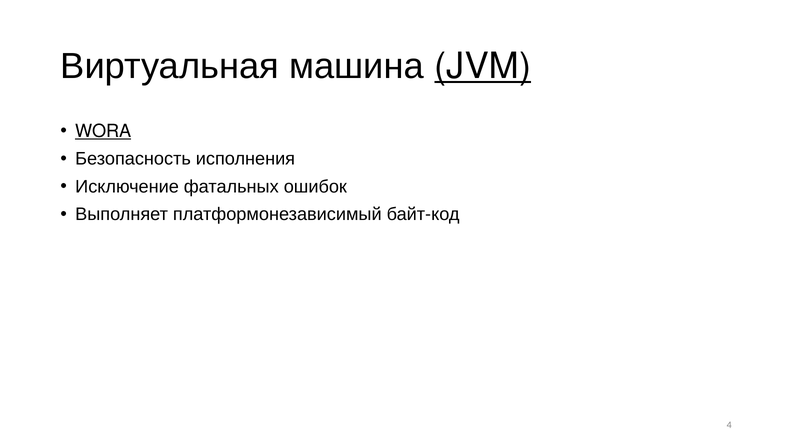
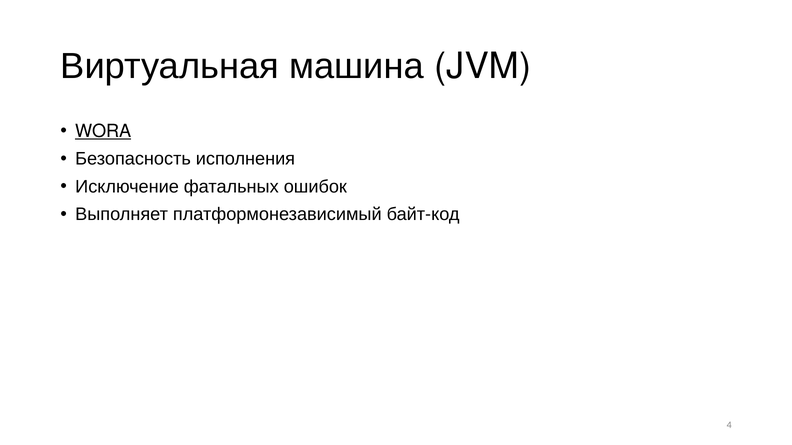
JVM underline: present -> none (483, 67)
